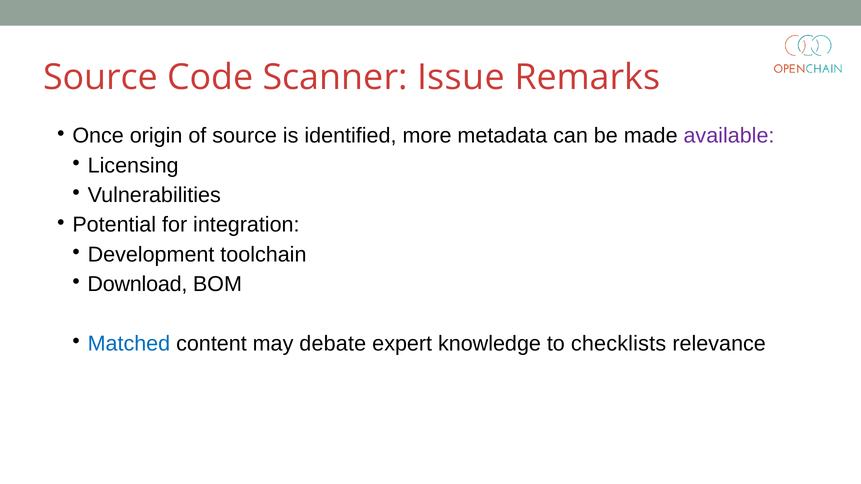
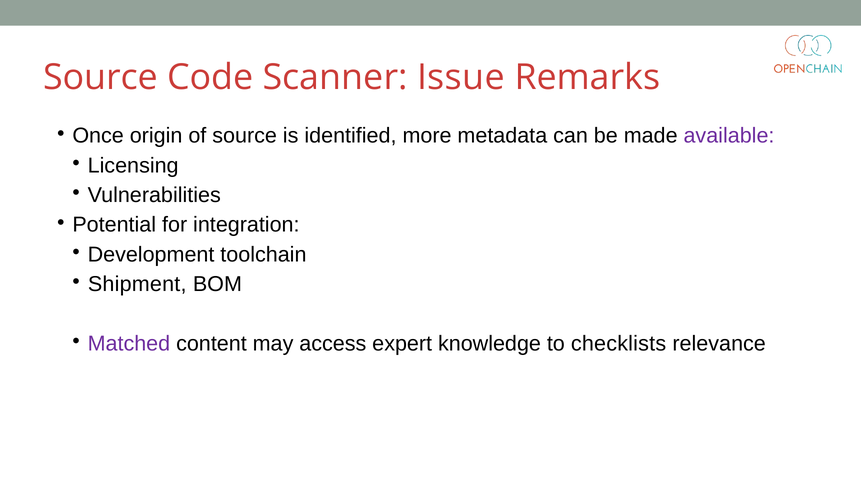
Download: Download -> Shipment (137, 284)
Matched colour: blue -> purple (129, 344)
debate: debate -> access (333, 344)
